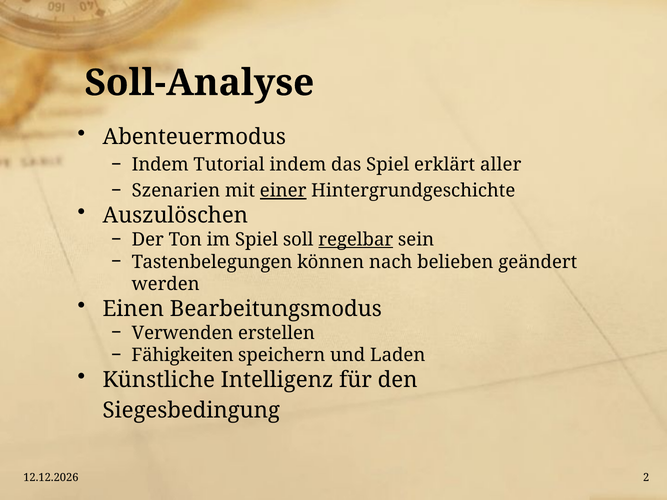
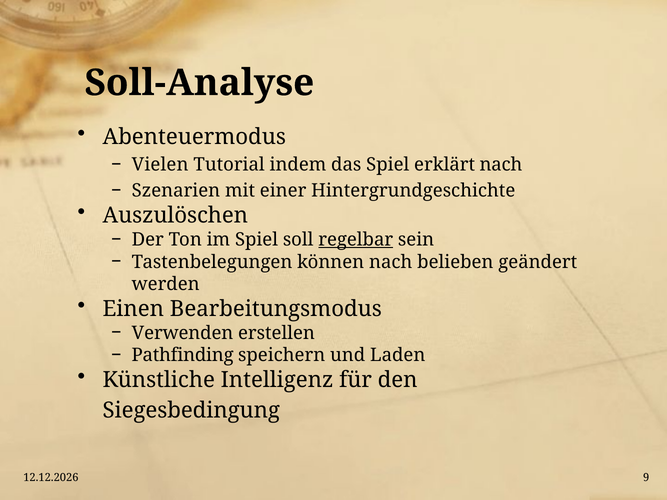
Indem: Indem -> Vielen (160, 165)
erklärt aller: aller -> nach (501, 165)
einer underline: present -> none (283, 191)
Fähigkeiten: Fähigkeiten -> Pathfinding (183, 355)
2: 2 -> 9 (646, 478)
